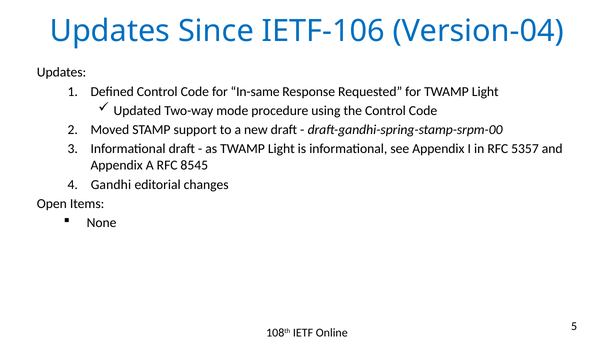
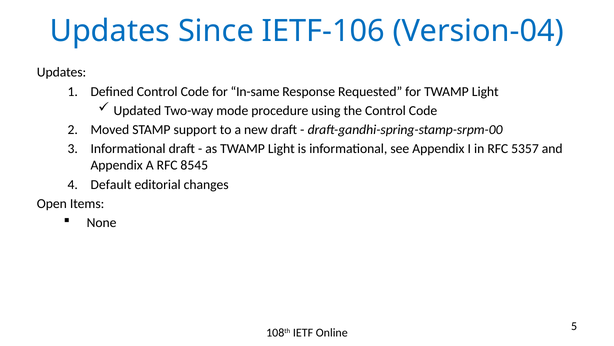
Gandhi: Gandhi -> Default (111, 184)
